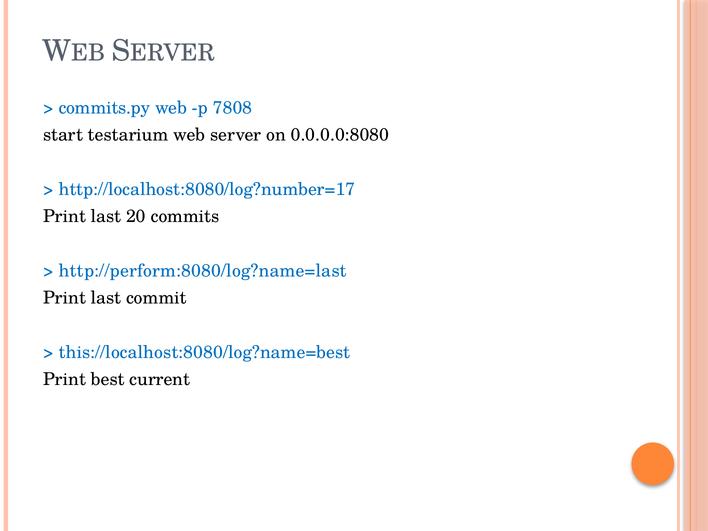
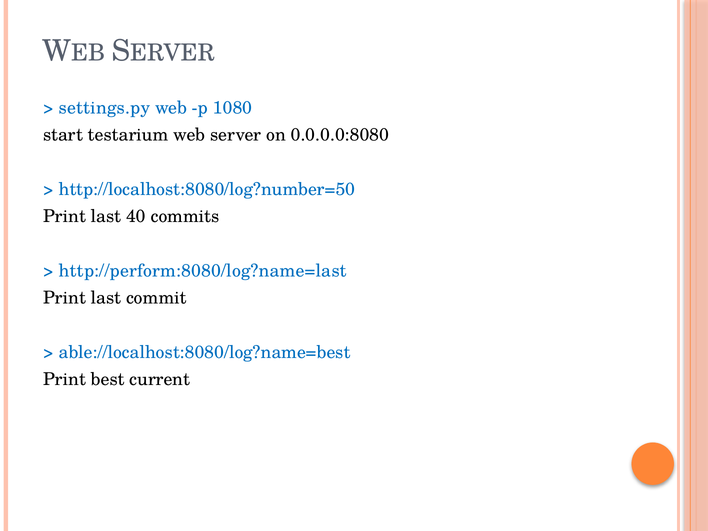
commits.py: commits.py -> settings.py (104, 108)
7808: 7808 -> 1080 (233, 108)
http://localhost:8080/log?number=17: http://localhost:8080/log?number=17 -> http://localhost:8080/log?number=50 (207, 189)
20: 20 -> 40 (136, 217)
this://localhost:8080/log?name=best: this://localhost:8080/log?name=best -> able://localhost:8080/log?name=best (205, 352)
